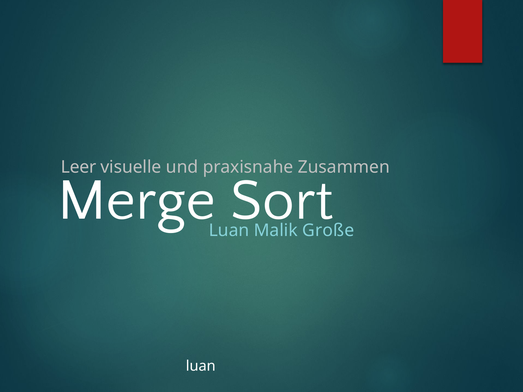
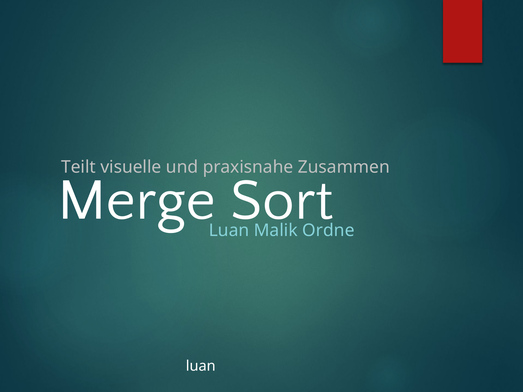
Leer: Leer -> Teilt (78, 167)
Große: Große -> Ordne (328, 231)
